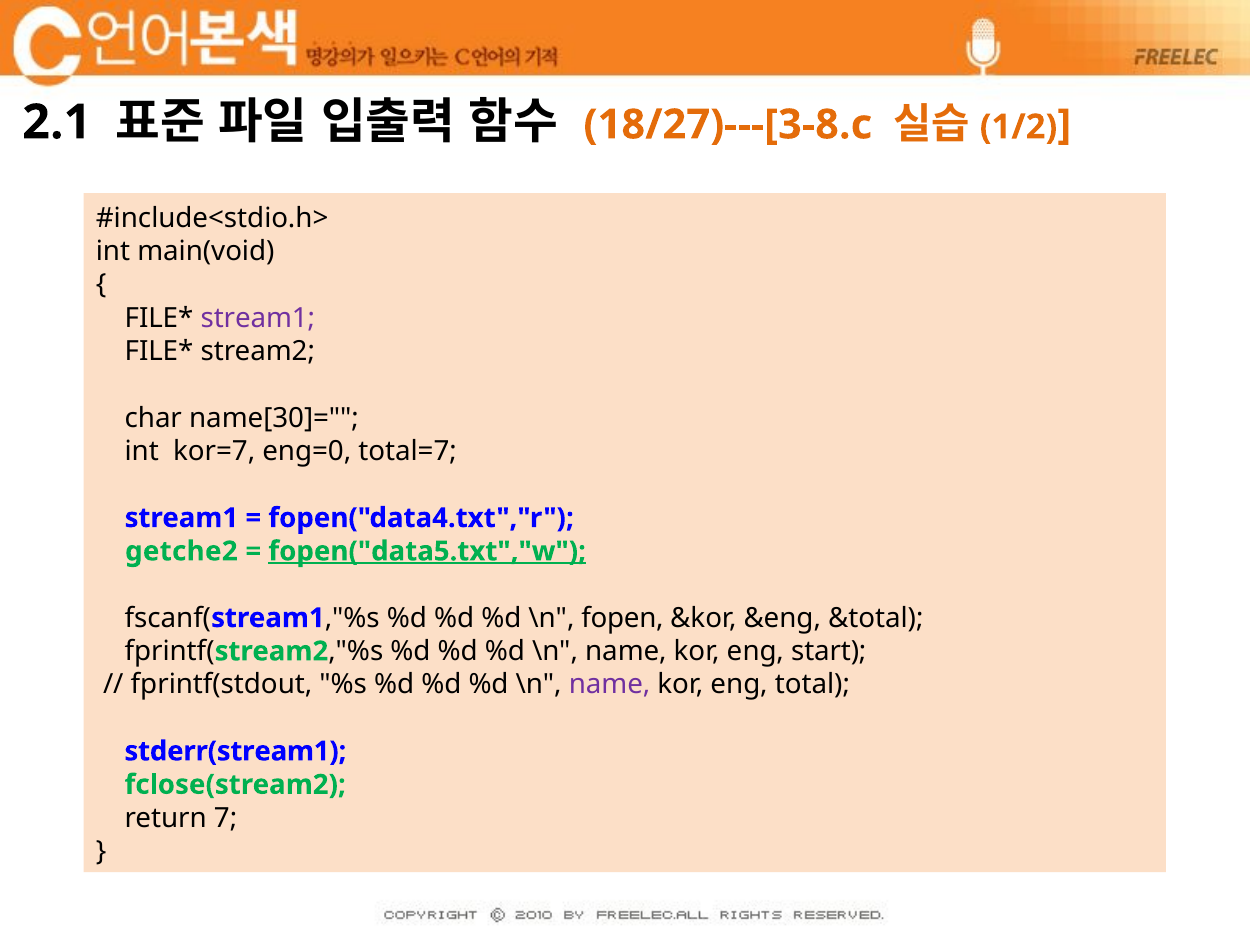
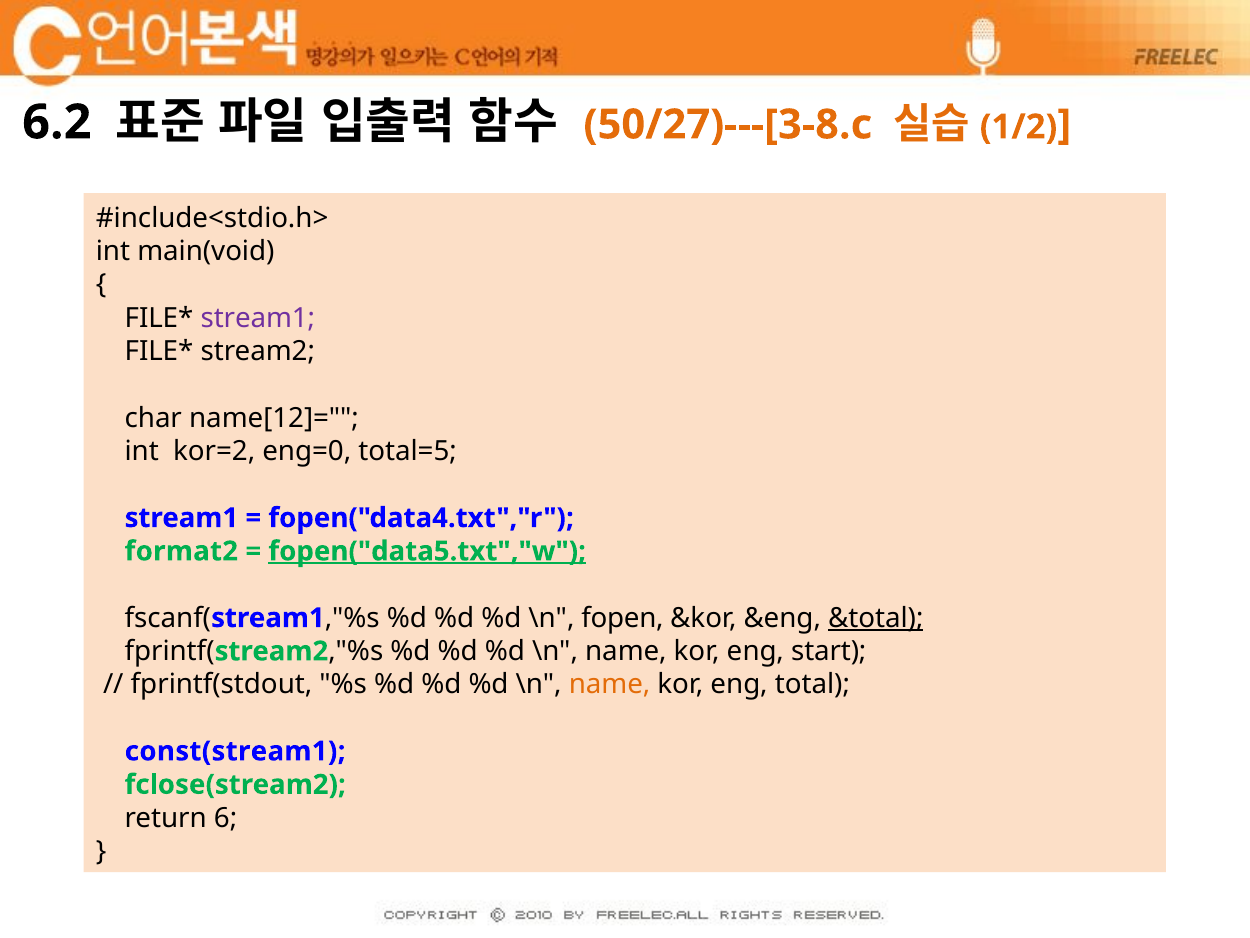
2.1: 2.1 -> 6.2 (57, 122)
18/27)---[3-8.c: 18/27)---[3-8.c -> 50/27)---[3-8.c (728, 125)
name[30]=: name[30]= -> name[12]= (274, 418)
kor=7: kor=7 -> kor=2 (214, 451)
total=7: total=7 -> total=5 (408, 451)
getche2: getche2 -> format2 (181, 551)
&total underline: none -> present (876, 618)
name colour: purple -> orange (610, 684)
stderr(stream1: stderr(stream1 -> const(stream1 (235, 751)
7: 7 -> 6 (226, 818)
